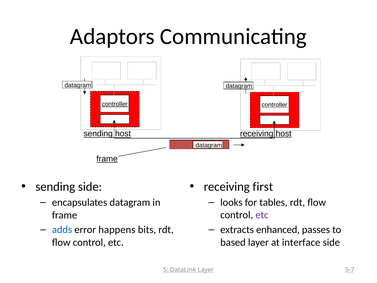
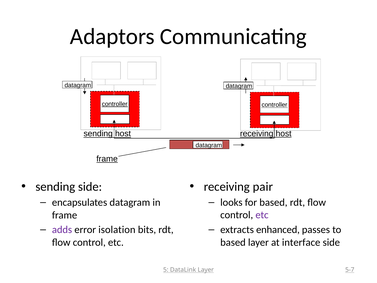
first: first -> pair (263, 187)
for tables: tables -> based (273, 202)
adds colour: blue -> purple (62, 230)
happens: happens -> isolation (117, 230)
